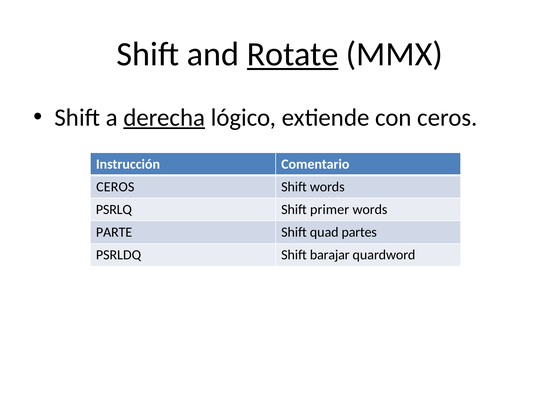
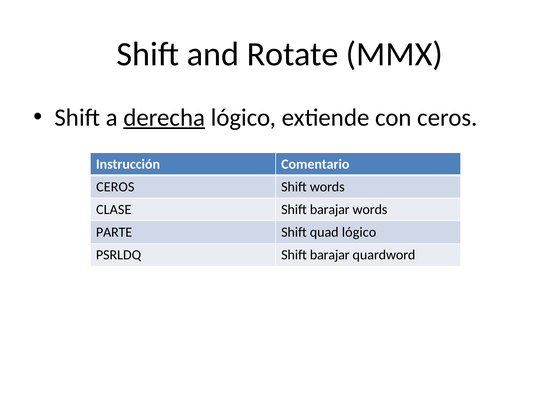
Rotate underline: present -> none (293, 54)
PSRLQ: PSRLQ -> CLASE (114, 210)
primer: primer -> barajar (330, 210)
quad partes: partes -> lógico (359, 232)
